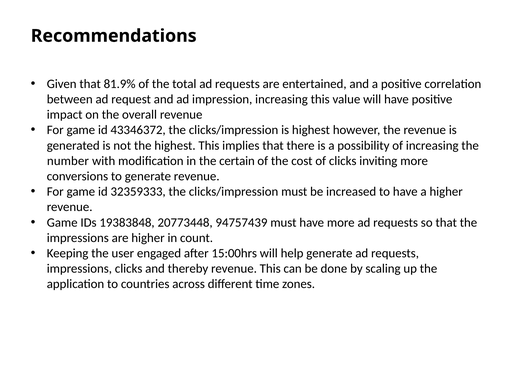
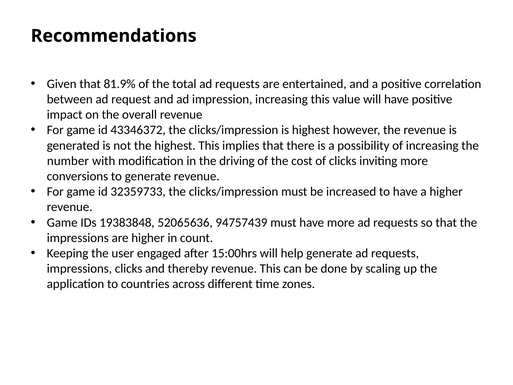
certain: certain -> driving (237, 161)
32359333: 32359333 -> 32359733 (138, 192)
20773448: 20773448 -> 52065636 (185, 222)
